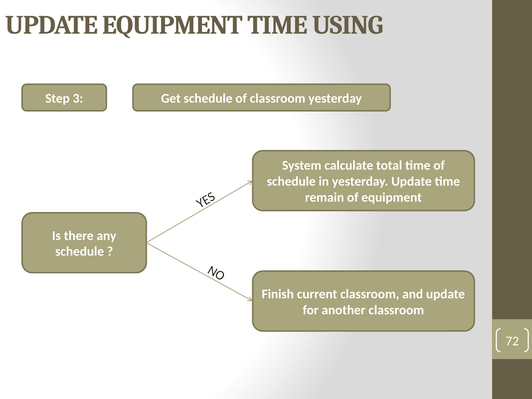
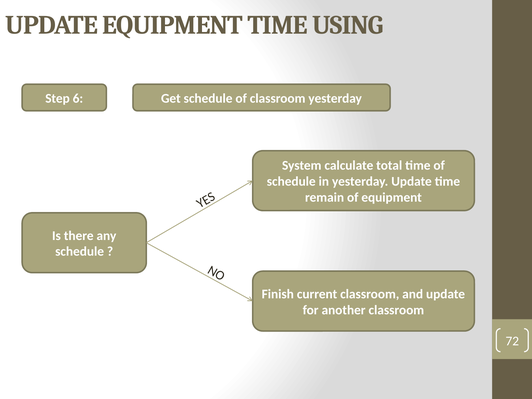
3: 3 -> 6 (78, 98)
